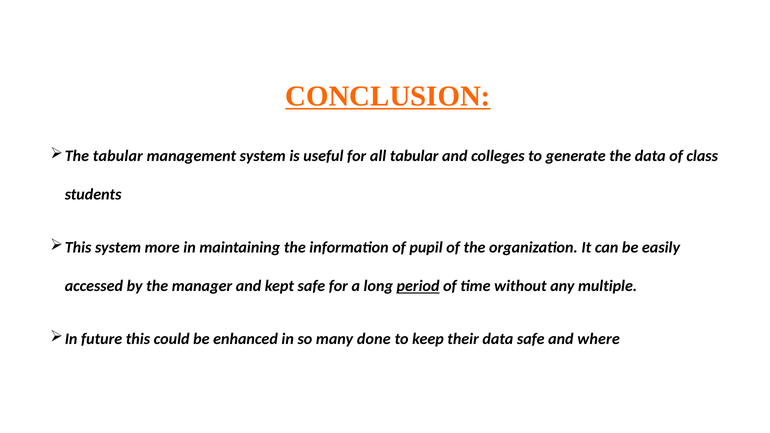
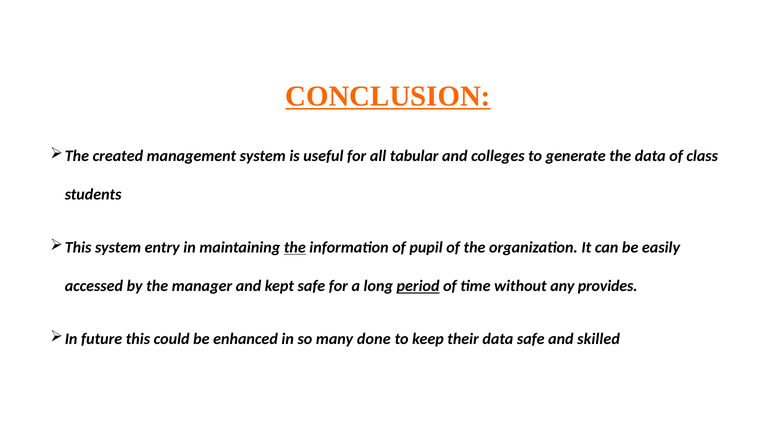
The tabular: tabular -> created (118, 156)
more: more -> entry (162, 247)
the underline: none -> present (295, 247)
multiple: multiple -> provides (608, 286)
where: where -> skilled (599, 339)
